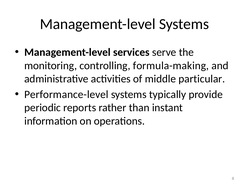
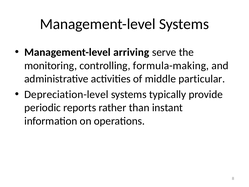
services: services -> arriving (131, 52)
Performance-level: Performance-level -> Depreciation-level (66, 94)
